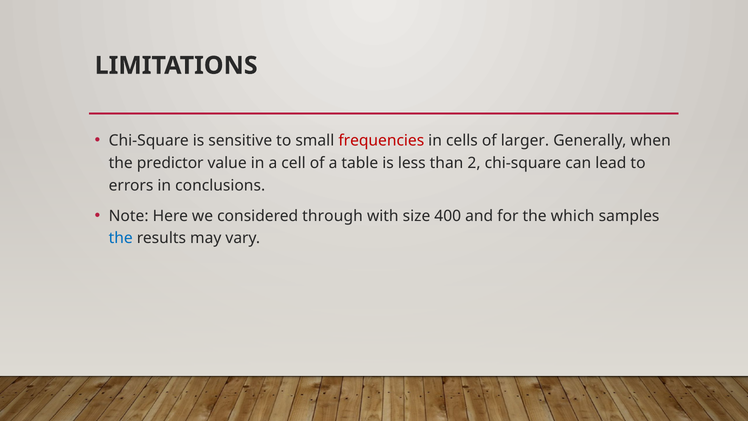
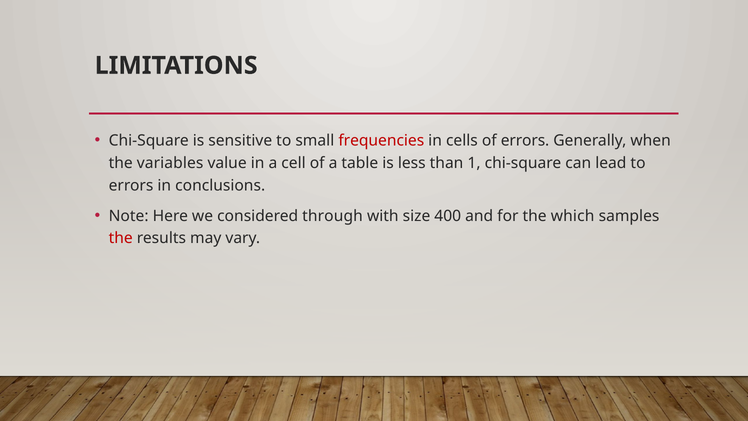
of larger: larger -> errors (525, 141)
predictor: predictor -> variables (170, 163)
2: 2 -> 1 (474, 163)
the colour: blue -> red (121, 238)
